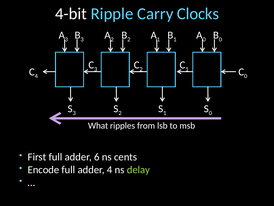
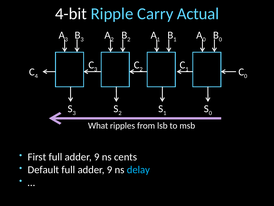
Clocks: Clocks -> Actual (198, 14)
First full adder 6: 6 -> 9 (97, 157)
Encode: Encode -> Default (43, 169)
4: 4 -> 9 (110, 169)
delay colour: light green -> light blue (138, 169)
